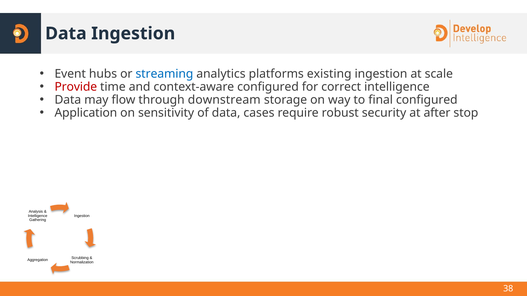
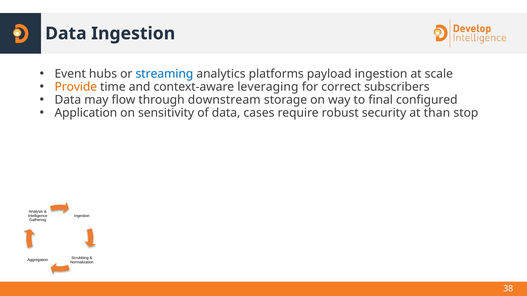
existing: existing -> payload (329, 74)
Provide colour: red -> orange (76, 87)
context-aware configured: configured -> leveraging (268, 87)
correct intelligence: intelligence -> subscribers (397, 87)
after: after -> than (437, 113)
